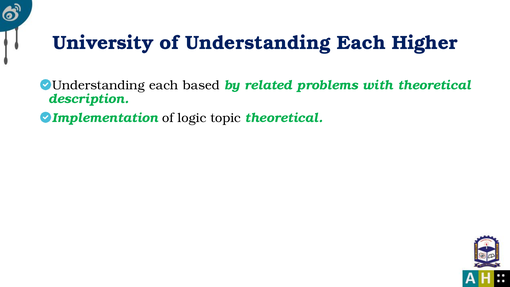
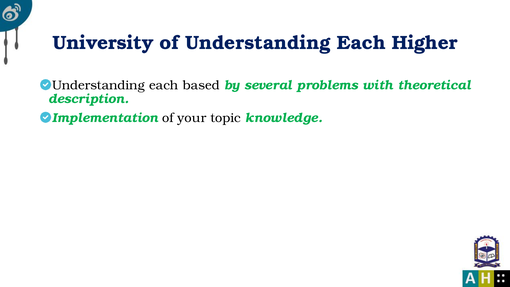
related: related -> several (268, 85)
logic: logic -> your (192, 118)
topic theoretical: theoretical -> knowledge (284, 118)
